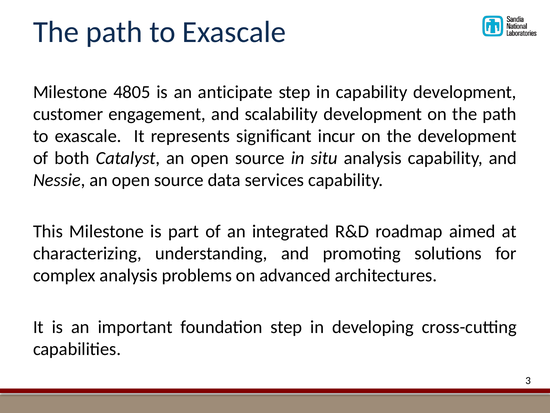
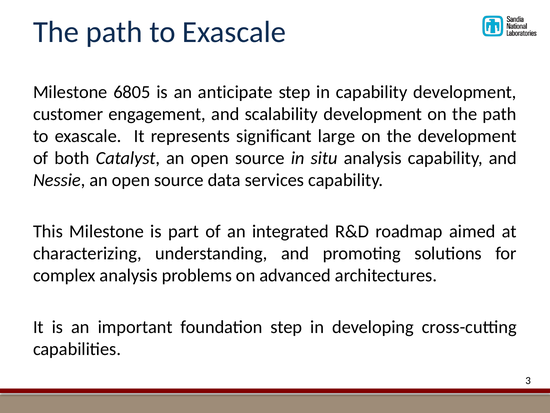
4805: 4805 -> 6805 (132, 92)
incur: incur -> large (337, 136)
